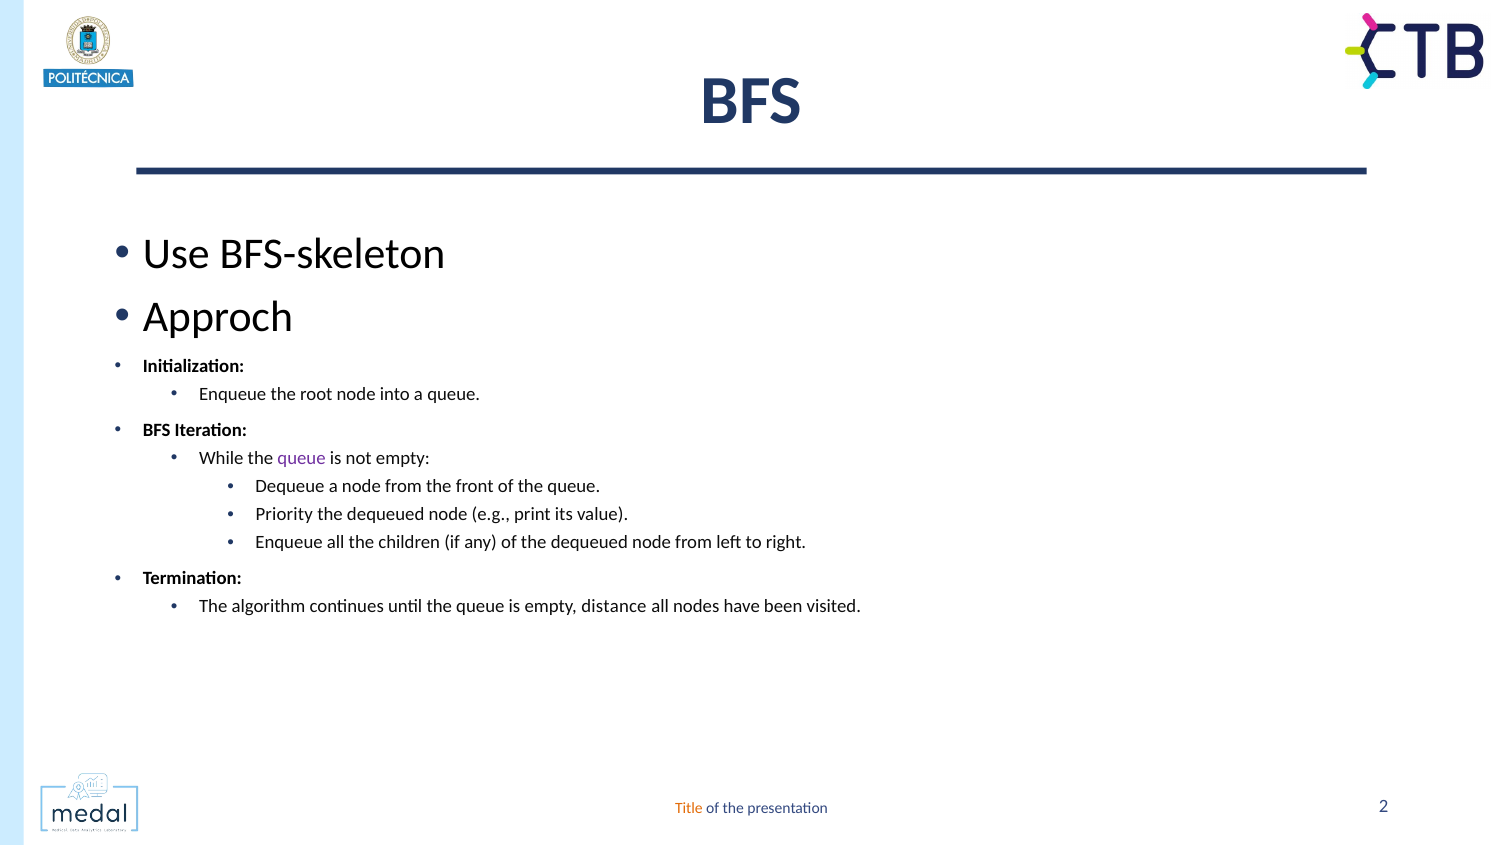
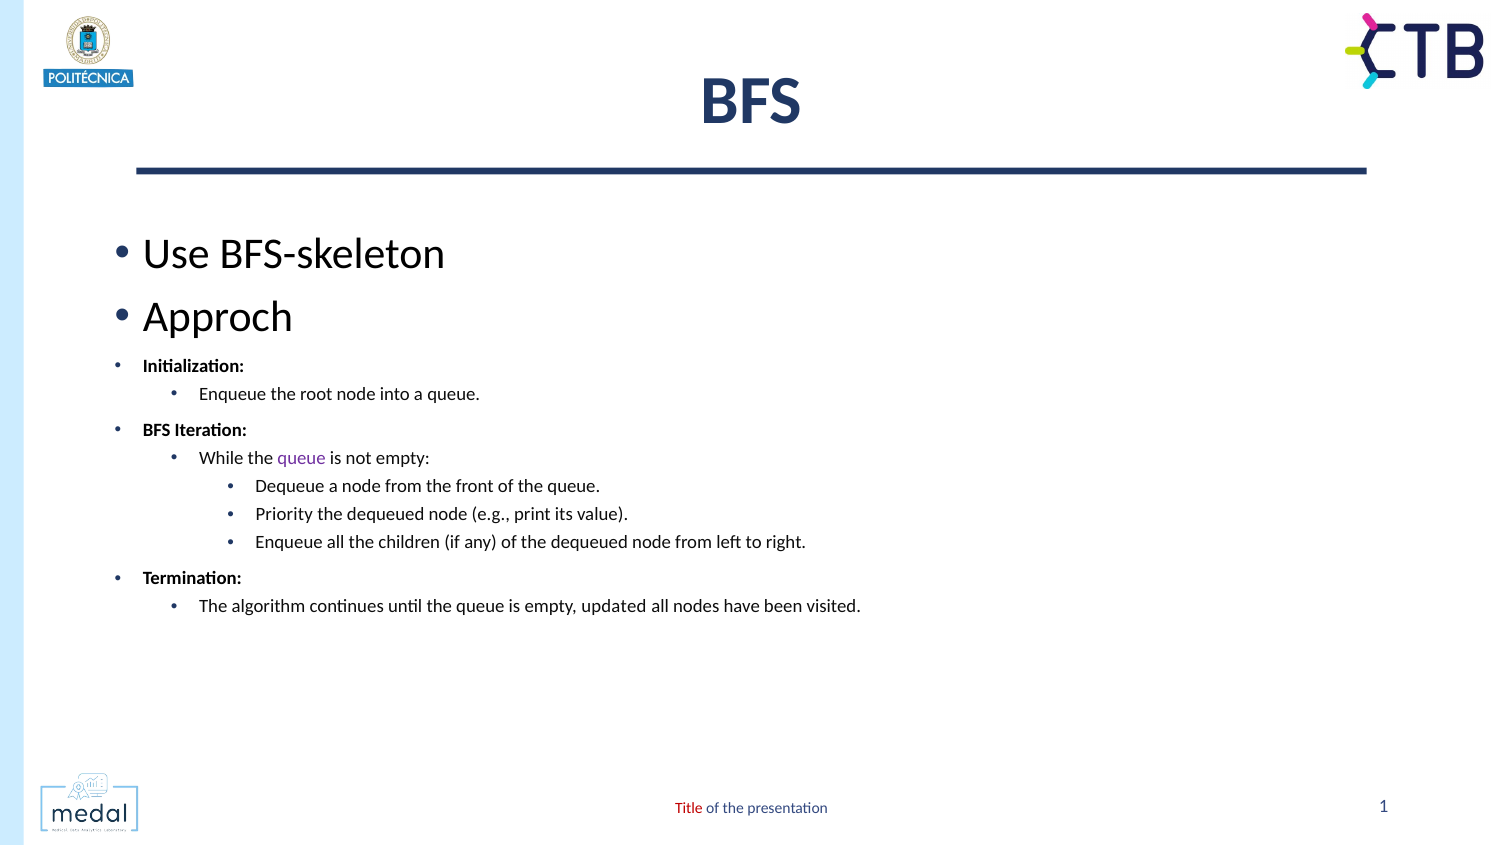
distance: distance -> updated (614, 607)
Title colour: orange -> red (689, 809)
2: 2 -> 1 (1384, 807)
